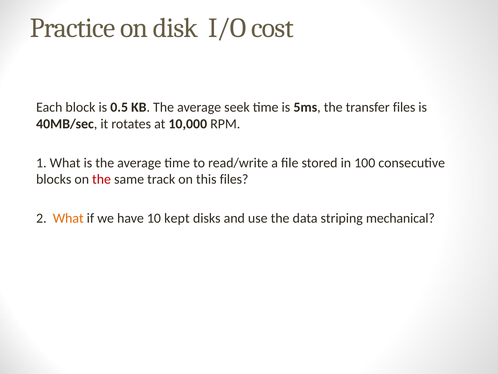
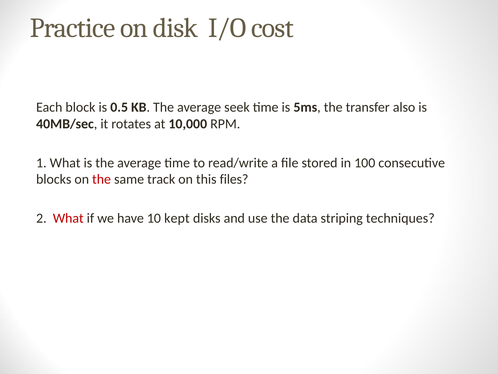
transfer files: files -> also (404, 107)
What colour: orange -> red (68, 218)
mechanical: mechanical -> techniques (400, 218)
